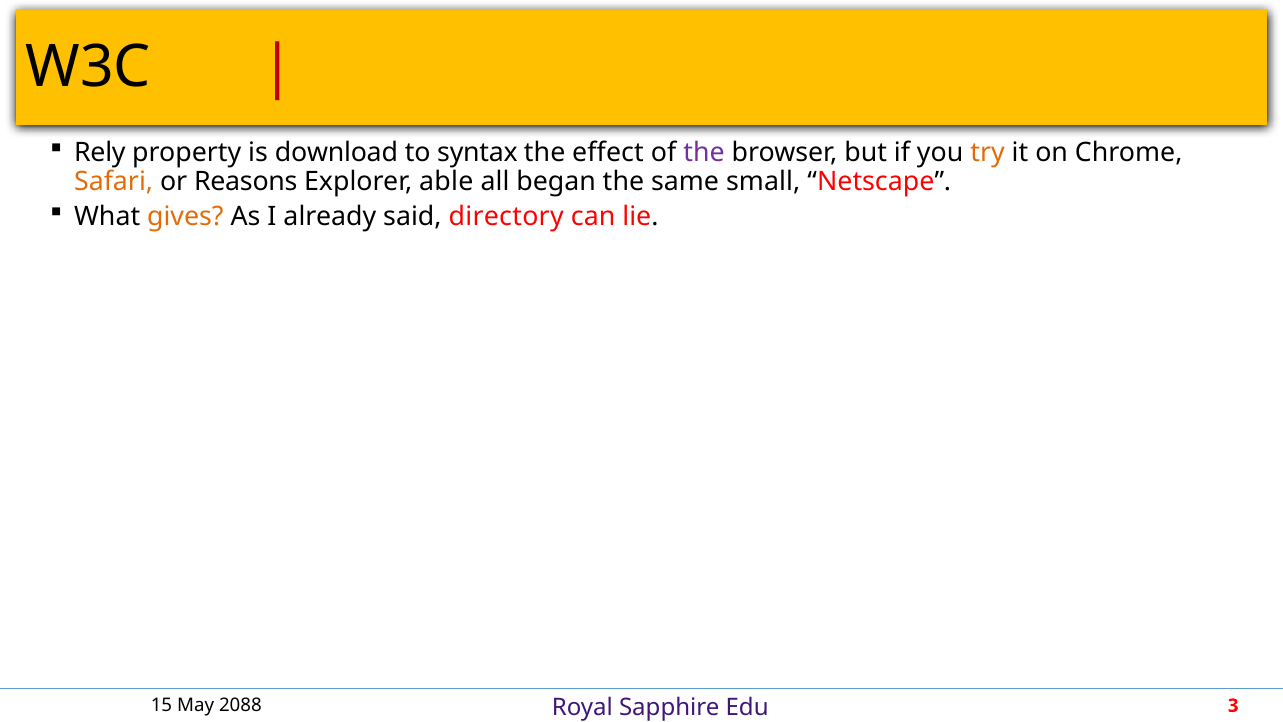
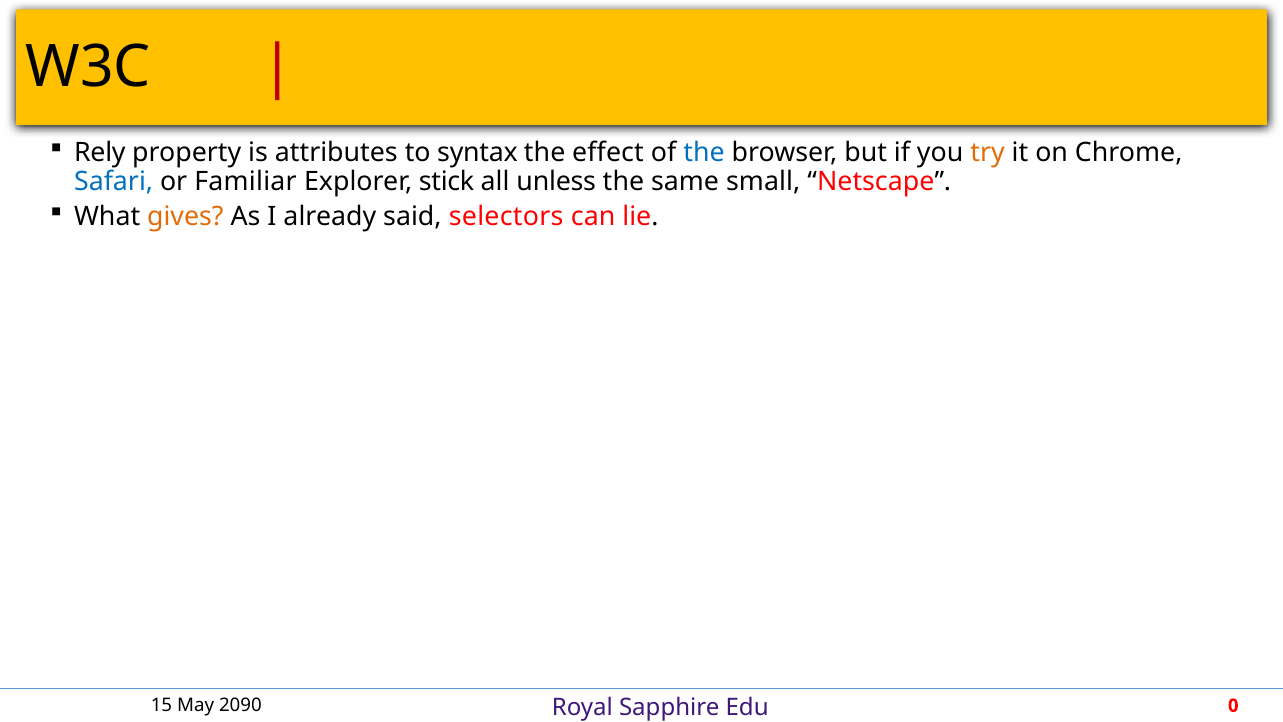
download: download -> attributes (336, 152)
the colour: purple -> blue (704, 152)
Safari colour: orange -> blue (114, 181)
Reasons: Reasons -> Familiar (246, 181)
able: able -> stick (447, 181)
began: began -> unless (556, 181)
directory: directory -> selectors (506, 217)
2088: 2088 -> 2090 (240, 705)
3: 3 -> 0 (1233, 705)
